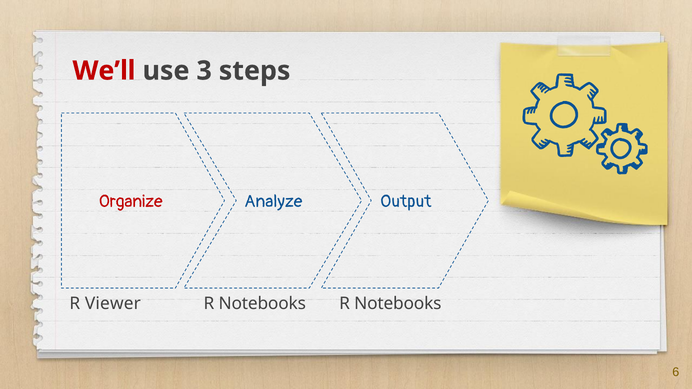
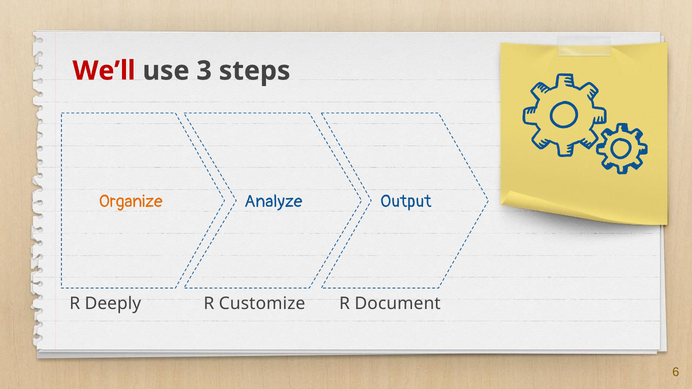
Organize colour: red -> orange (131, 202)
Viewer: Viewer -> Deeply (113, 304)
Notebooks: Notebooks -> Customize (262, 304)
Notebooks: Notebooks -> Document (398, 304)
